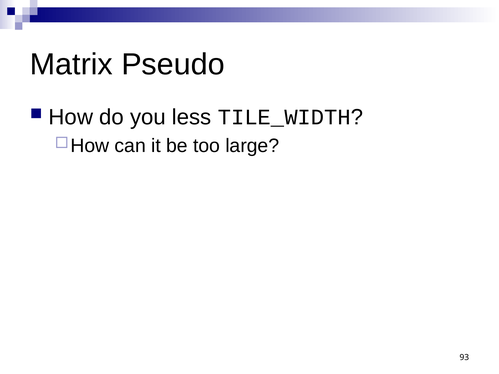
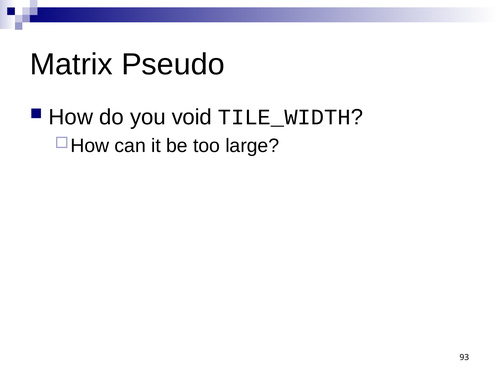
less: less -> void (192, 117)
